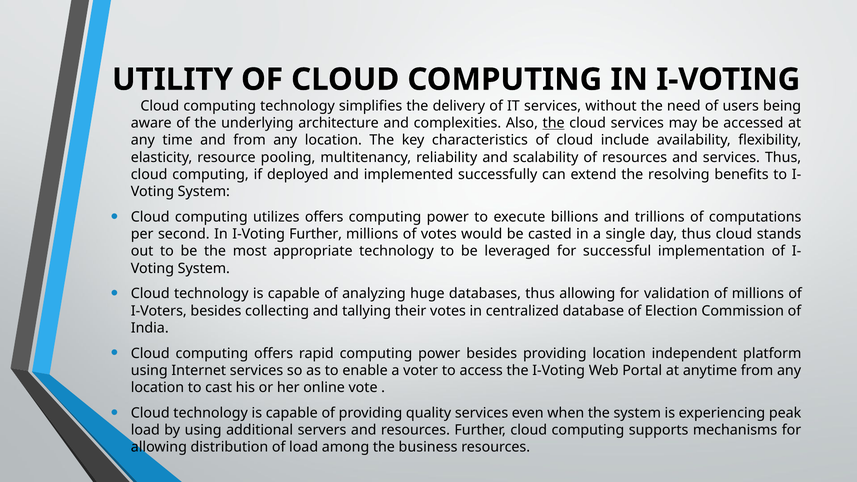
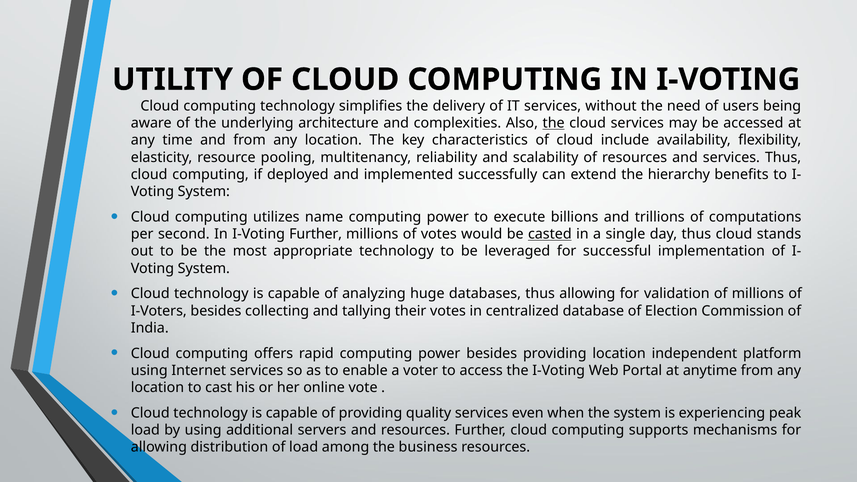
resolving: resolving -> hierarchy (679, 174)
utilizes offers: offers -> name (324, 217)
casted underline: none -> present (550, 234)
